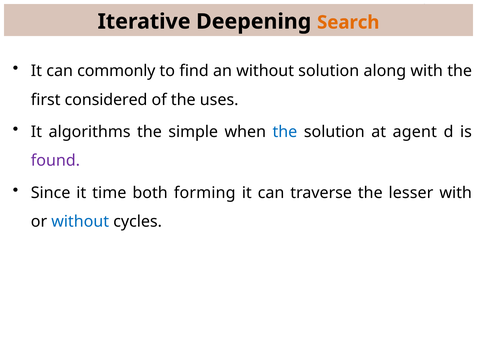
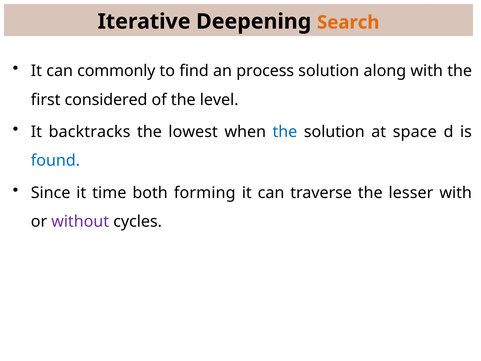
an without: without -> process (265, 71)
uses: uses -> level (219, 100)
algorithms: algorithms -> backtracks (90, 132)
simple: simple -> lowest (193, 132)
agent: agent -> space (415, 132)
found colour: purple -> blue (55, 161)
without colour: blue -> purple (80, 221)
